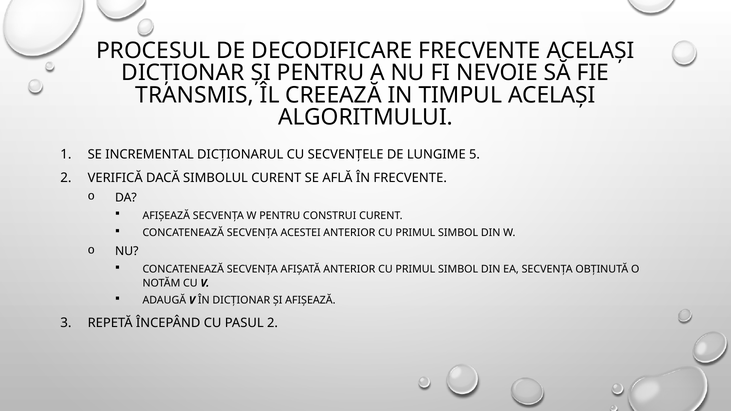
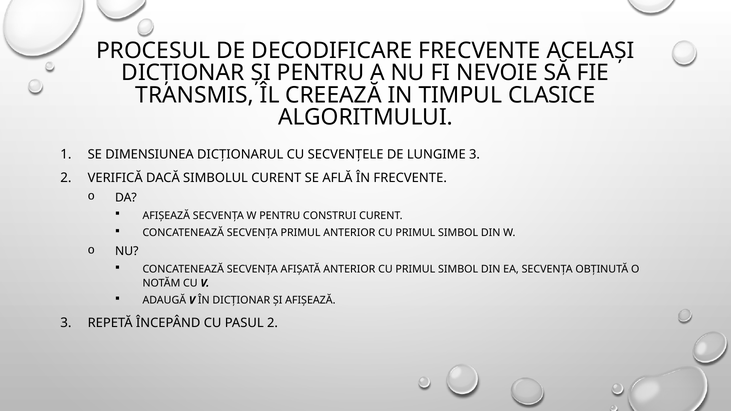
TIMPUL ACELAȘI: ACELAȘI -> CLASICE (552, 95)
INCREMENTAL: INCREMENTAL -> DIMENSIUNEA (150, 155)
LUNGIME 5: 5 -> 3 (475, 155)
SECVENȚA ACESTEI: ACESTEI -> PRIMUL (301, 233)
